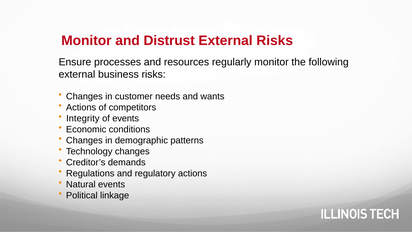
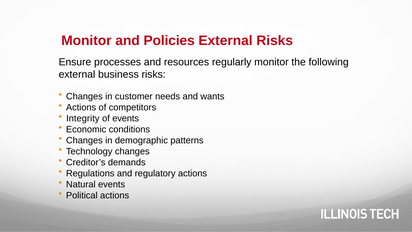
Distrust: Distrust -> Policies (169, 41)
Political linkage: linkage -> actions (115, 195)
